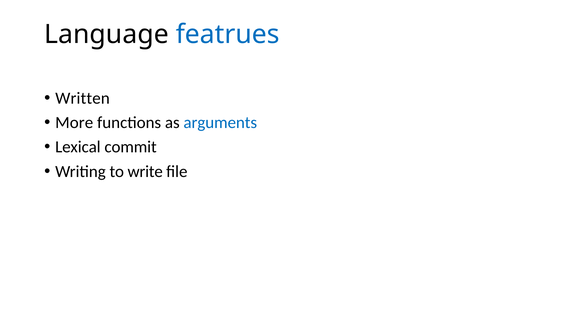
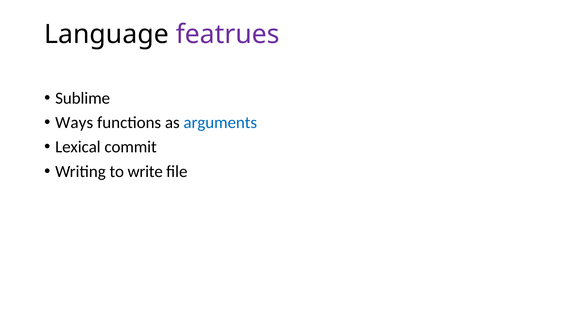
featrues colour: blue -> purple (228, 34)
Written: Written -> Sublime (83, 98)
More: More -> Ways (74, 123)
